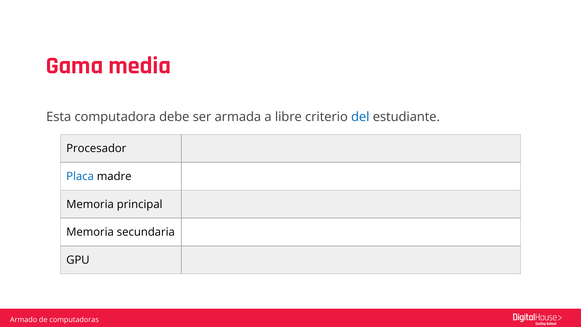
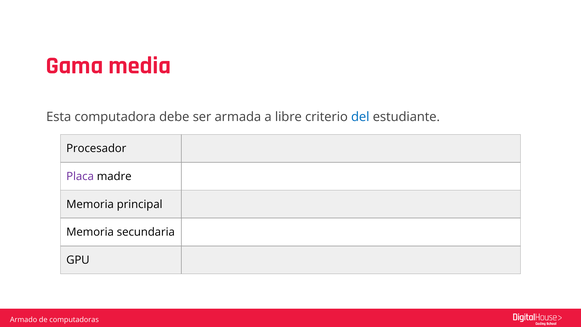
Placa colour: blue -> purple (80, 176)
